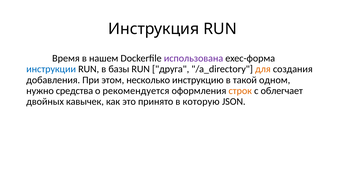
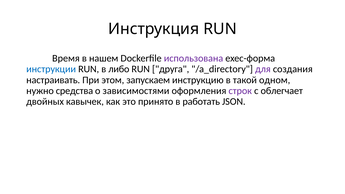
базы: базы -> либо (119, 69)
для colour: orange -> purple (263, 69)
добавления: добавления -> настраивать (53, 80)
несколько: несколько -> запускаем (148, 80)
рекомендуется: рекомендуется -> зависимостями (136, 91)
строк colour: orange -> purple (240, 91)
которую: которую -> работать (201, 102)
